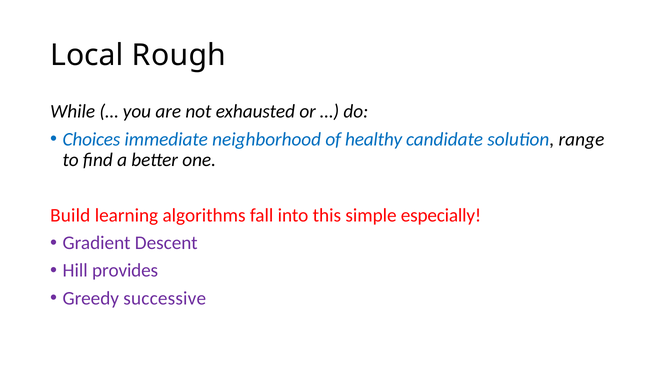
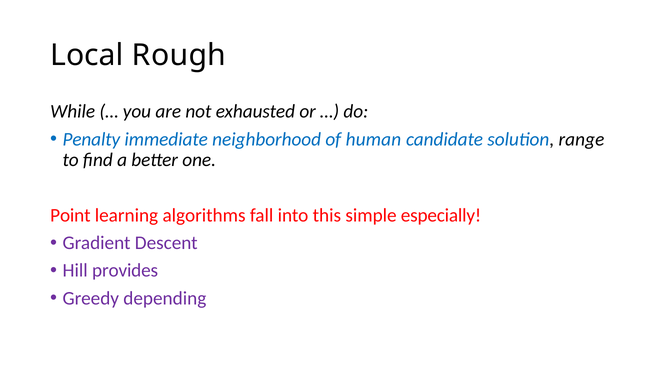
Choices: Choices -> Penalty (91, 139)
healthy: healthy -> human (373, 139)
Build: Build -> Point (70, 215)
successive: successive -> depending (165, 298)
